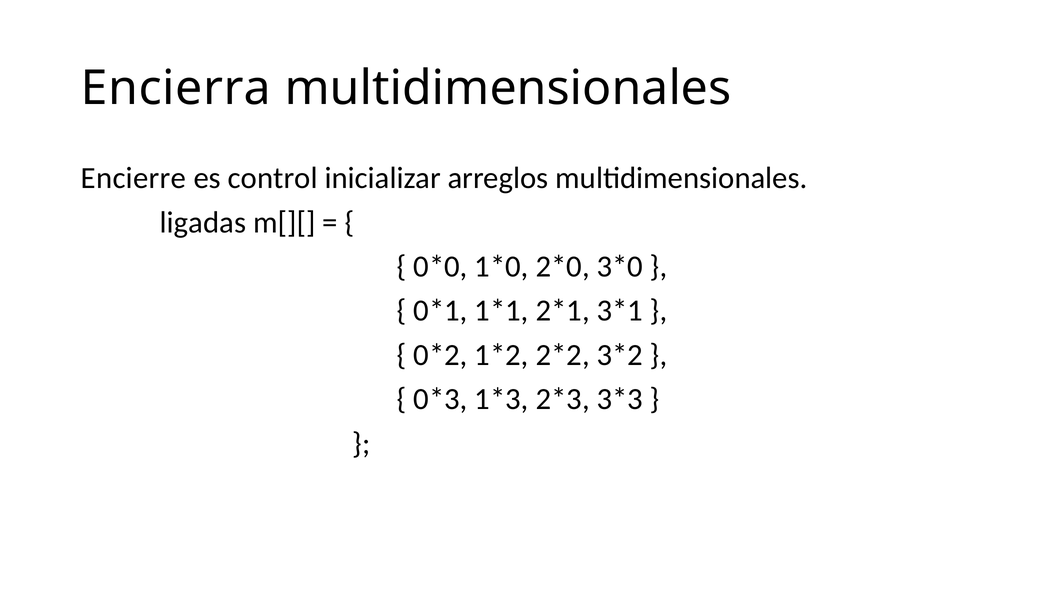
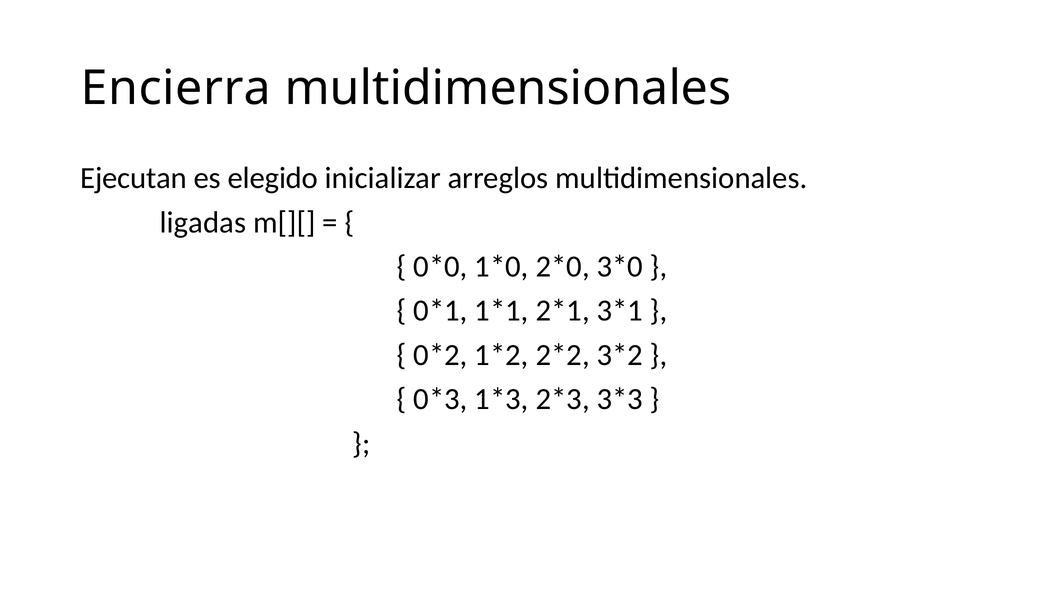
Encierre: Encierre -> Ejecutan (134, 178)
control: control -> elegido (273, 178)
